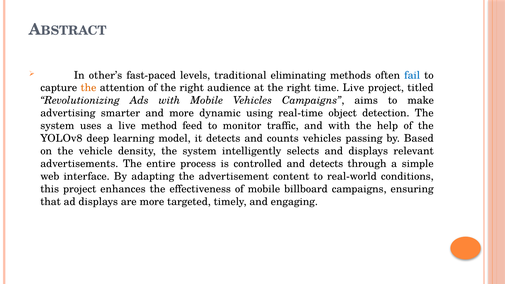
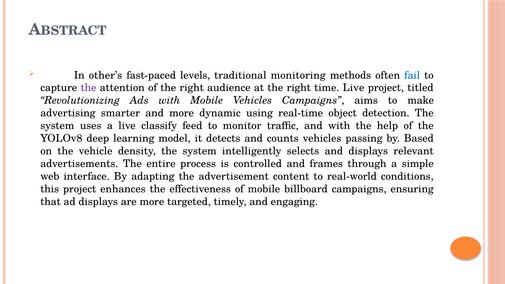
eliminating: eliminating -> monitoring (298, 75)
the colour: orange -> purple (88, 88)
method: method -> classify (159, 126)
and detects: detects -> frames (326, 164)
